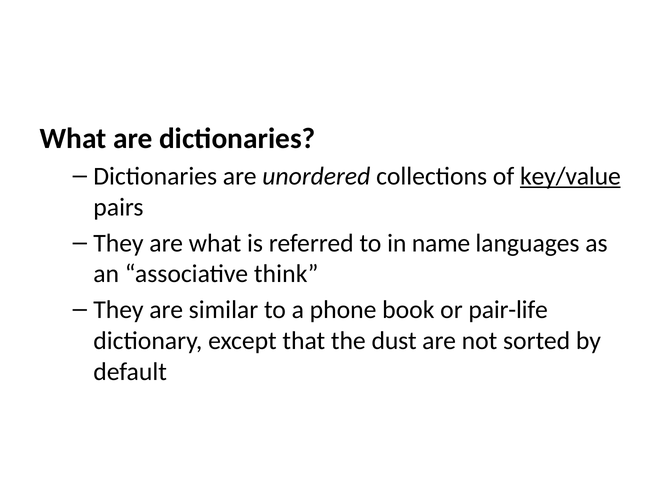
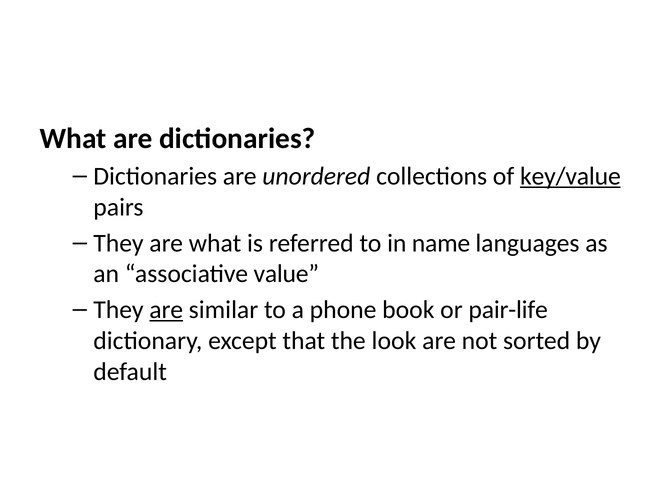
think: think -> value (286, 274)
are underline: none -> present (166, 310)
dust: dust -> look (394, 341)
